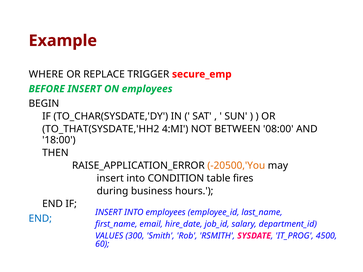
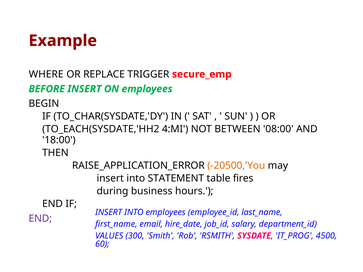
TO_THAT(SYSDATE,'HH2: TO_THAT(SYSDATE,'HH2 -> TO_EACH(SYSDATE,'HH2 (101, 129)
CONDITION: CONDITION -> STATEMENT (176, 178)
END colour: blue -> purple (40, 219)
